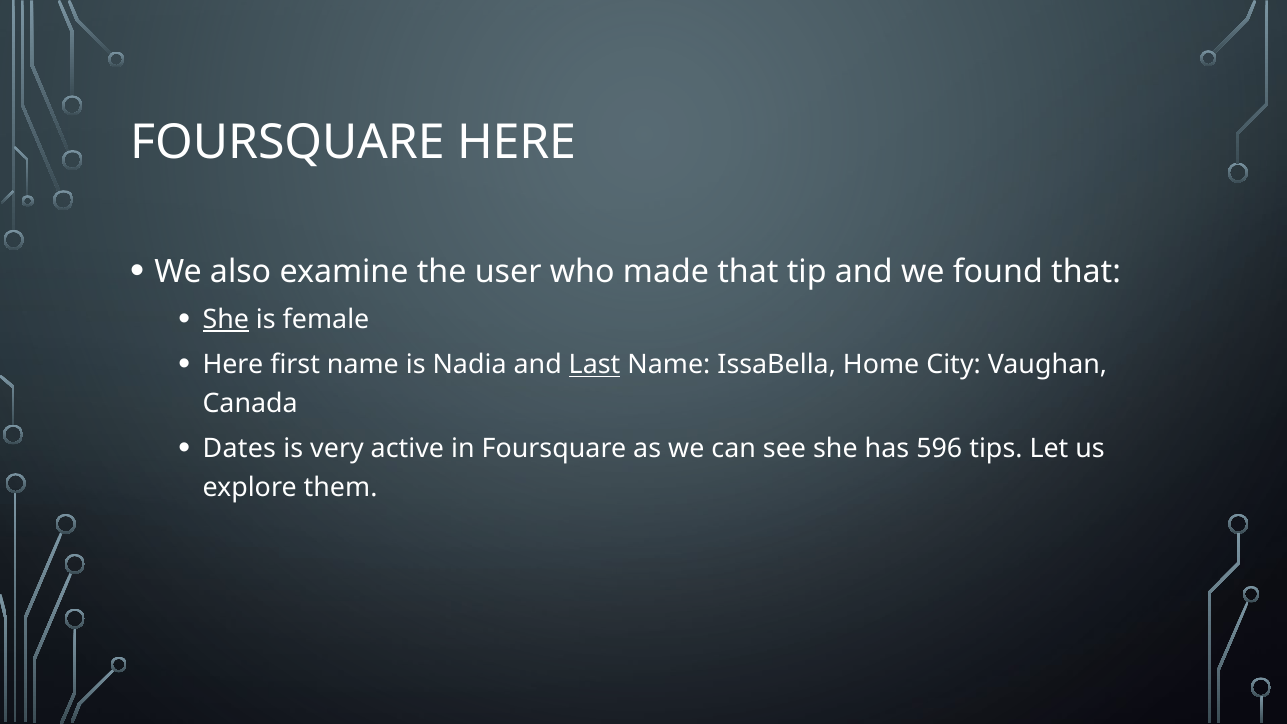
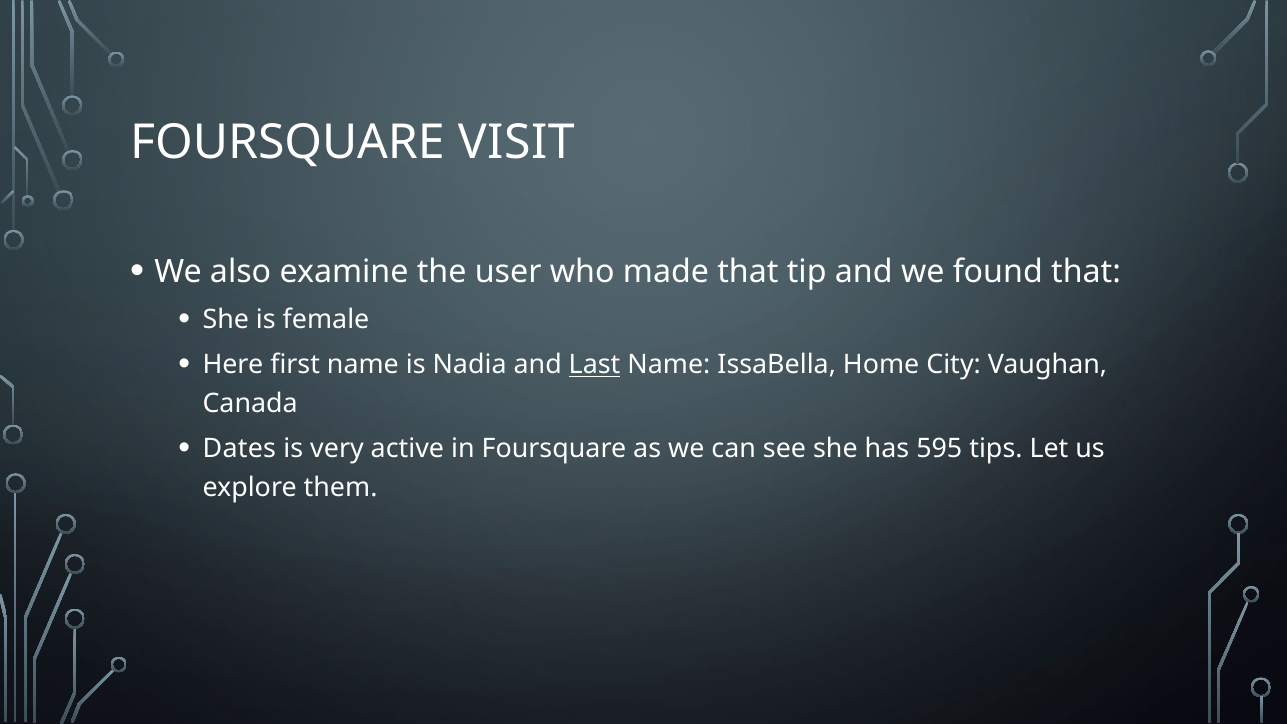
FOURSQUARE HERE: HERE -> VISIT (516, 143)
She underline: present -> none (226, 320)
596: 596 -> 595 (939, 449)
